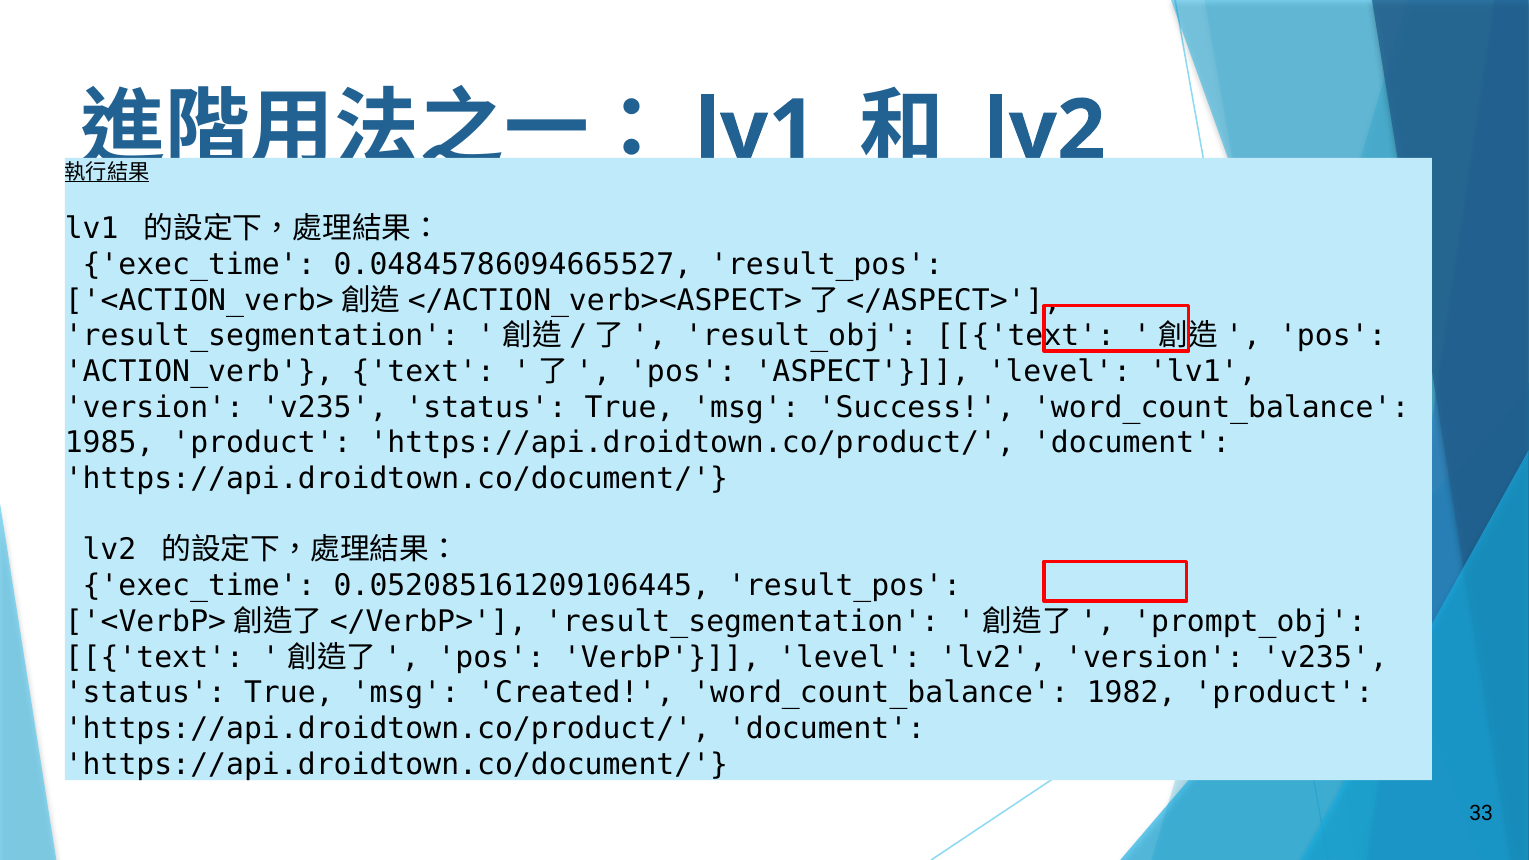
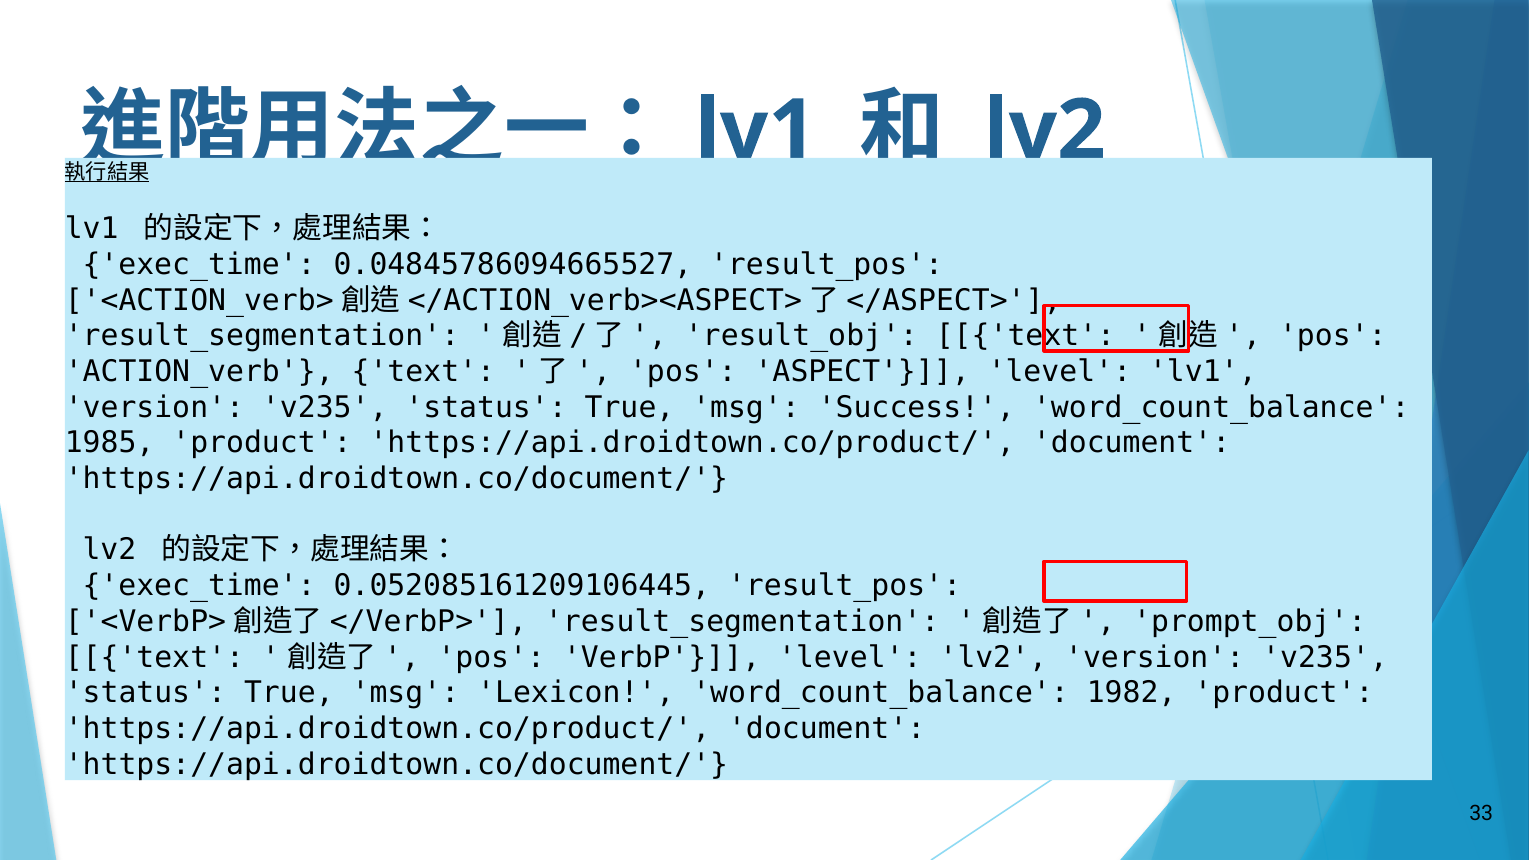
Created: Created -> Lexicon (576, 693)
